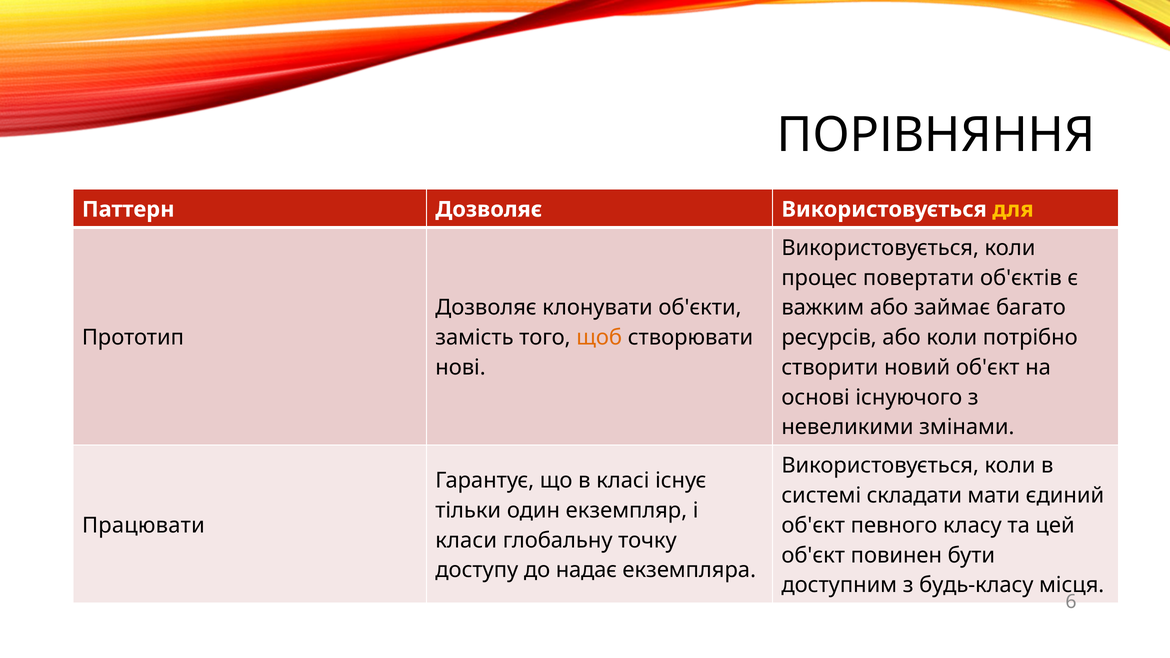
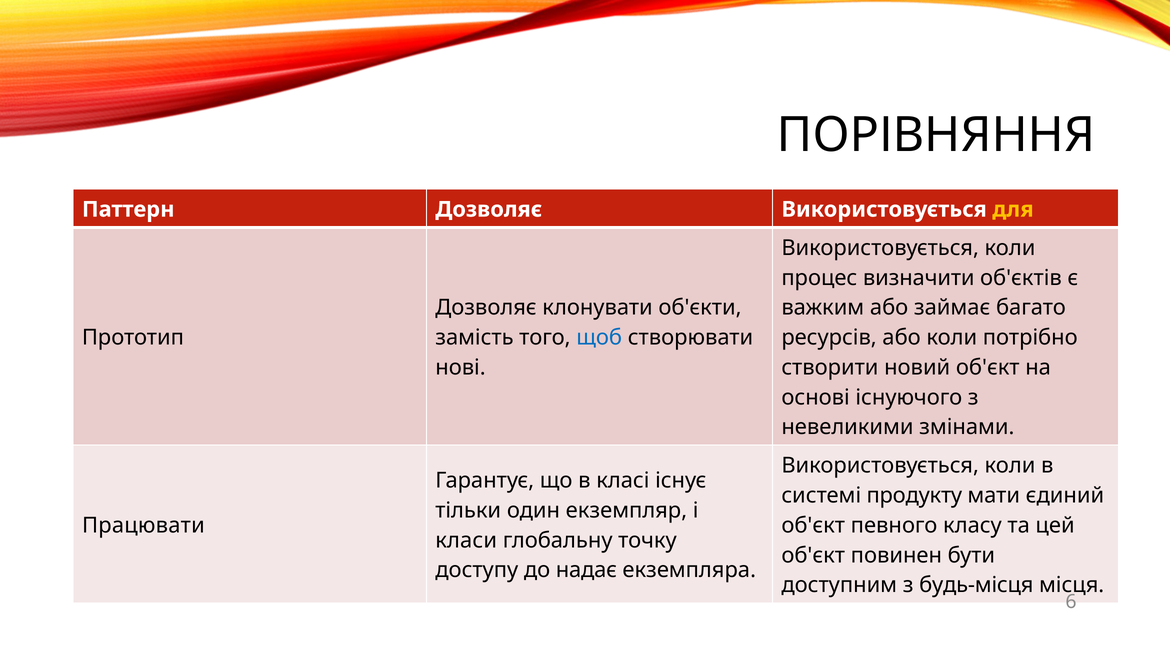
повертати: повертати -> визначити (919, 278)
щоб colour: orange -> blue (599, 338)
складати: складати -> продукту (914, 496)
будь-класу: будь-класу -> будь-місця (976, 585)
